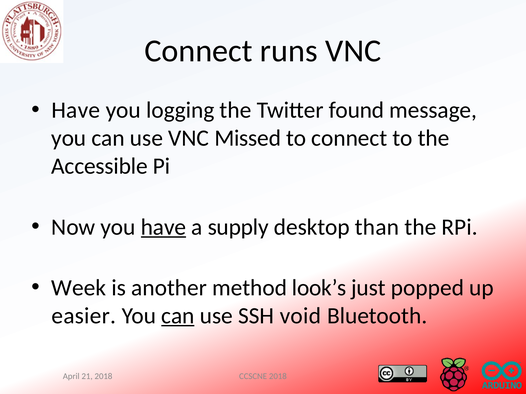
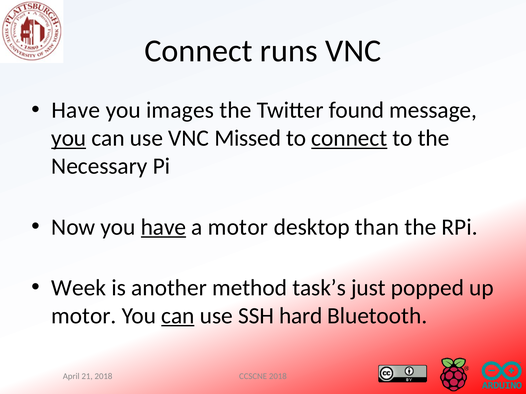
logging: logging -> images (180, 110)
you underline: none -> present (69, 138)
connect underline: none -> present (349, 138)
Accessible: Accessible -> Necessary (99, 166)
a supply: supply -> motor (238, 227)
look’s: look’s -> task’s (319, 288)
easier: easier -> motor (84, 316)
void: void -> hard (301, 316)
